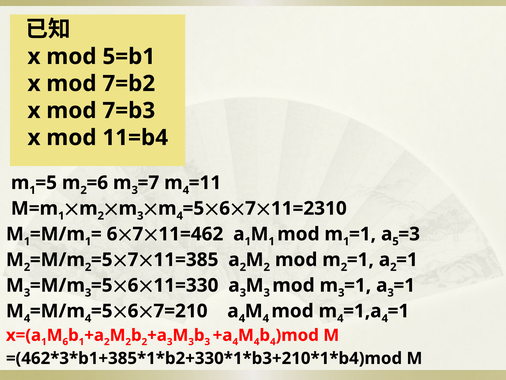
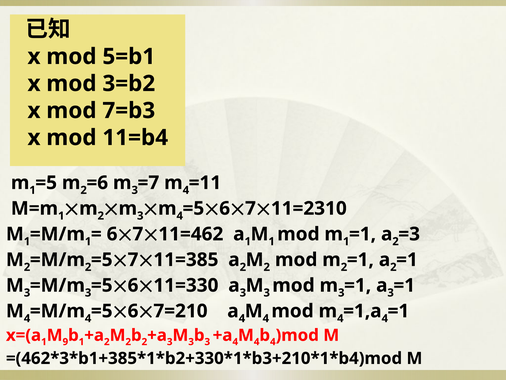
7=b2: 7=b2 -> 3=b2 (129, 83)
5: 5 -> 2 (396, 241)
M 6: 6 -> 9 (65, 341)
